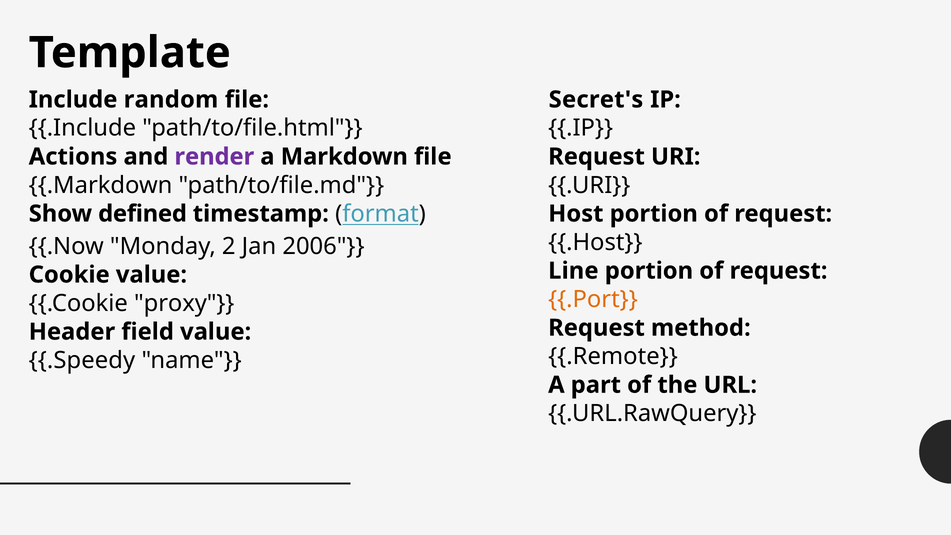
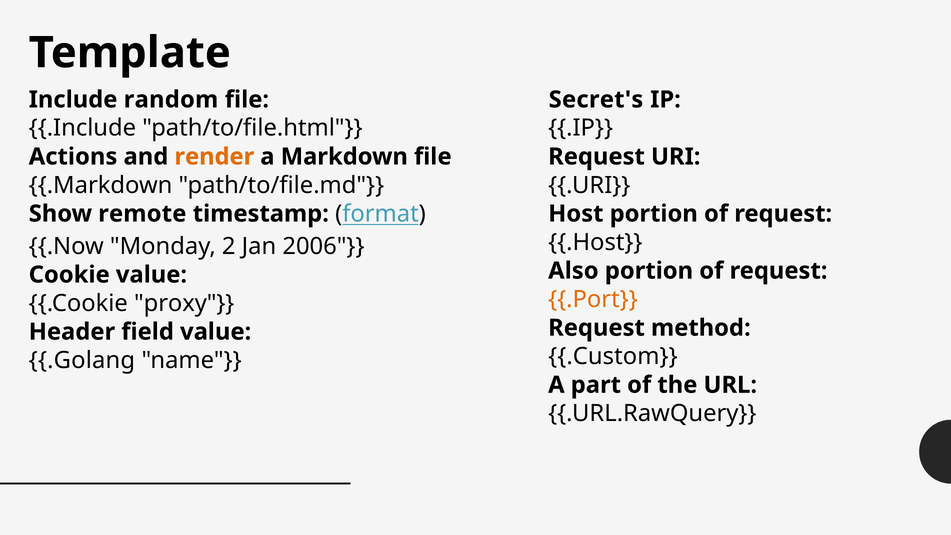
render colour: purple -> orange (214, 157)
defined: defined -> remote (142, 214)
Line: Line -> Also (573, 271)
.Remote: .Remote -> .Custom (613, 356)
.Speedy: .Speedy -> .Golang (82, 360)
